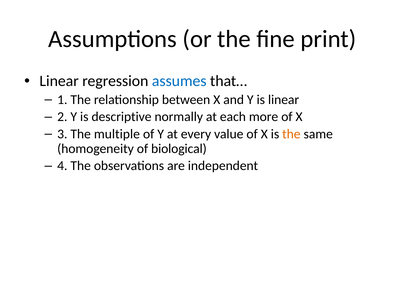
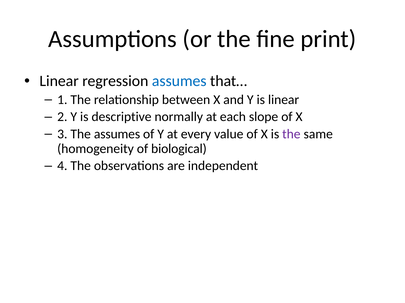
more: more -> slope (264, 117)
The multiple: multiple -> assumes (117, 134)
the colour: orange -> purple (291, 134)
